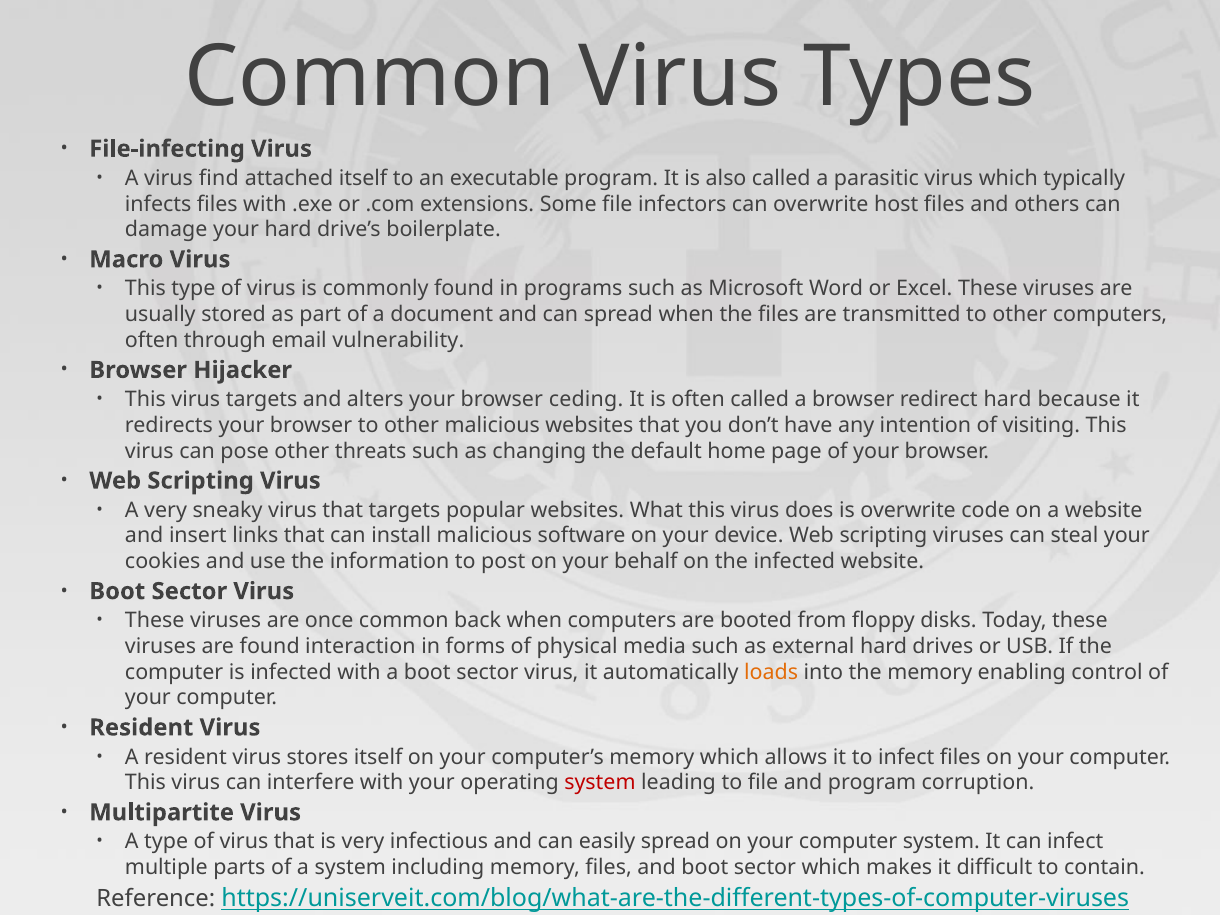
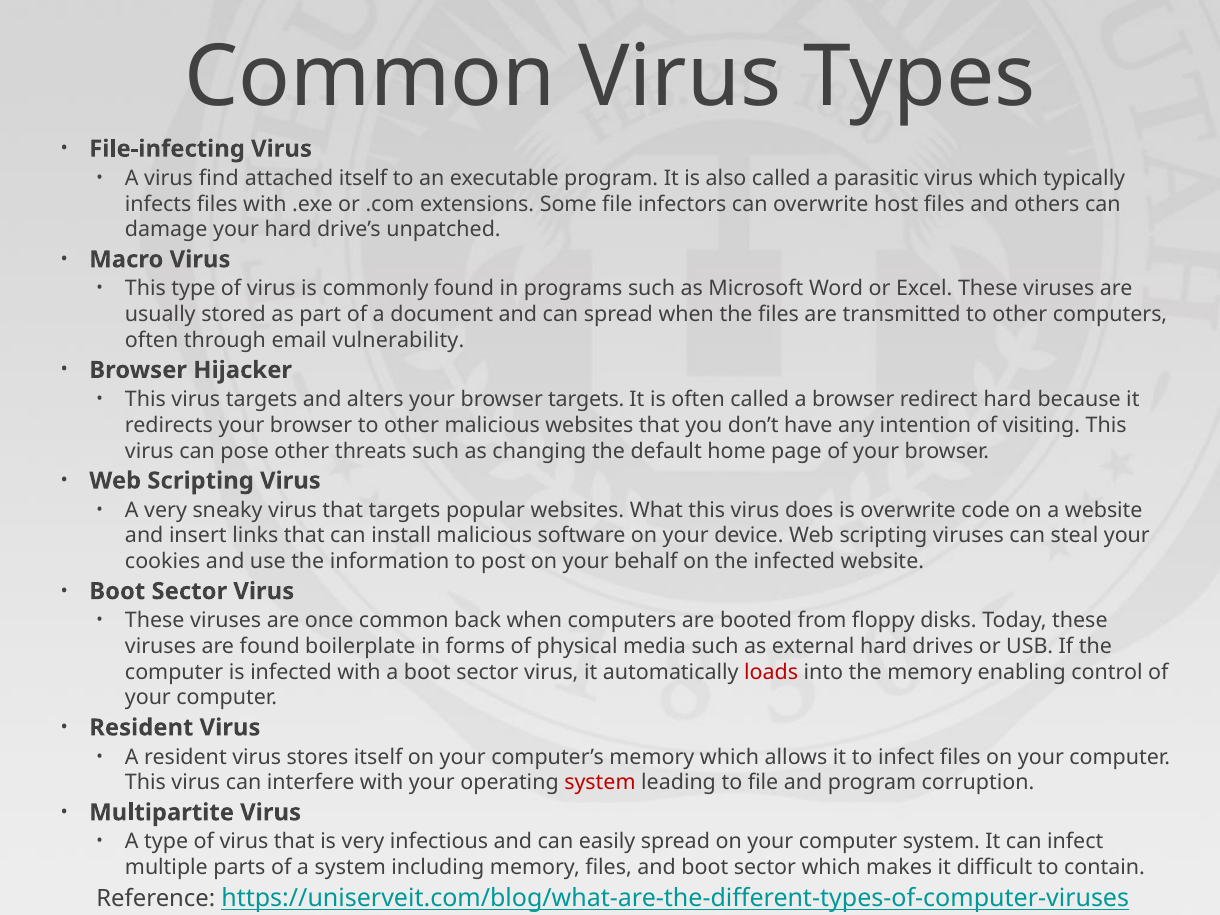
boilerplate: boilerplate -> unpatched (444, 230)
browser ceding: ceding -> targets (586, 399)
interaction: interaction -> boilerplate (360, 646)
loads colour: orange -> red (771, 672)
